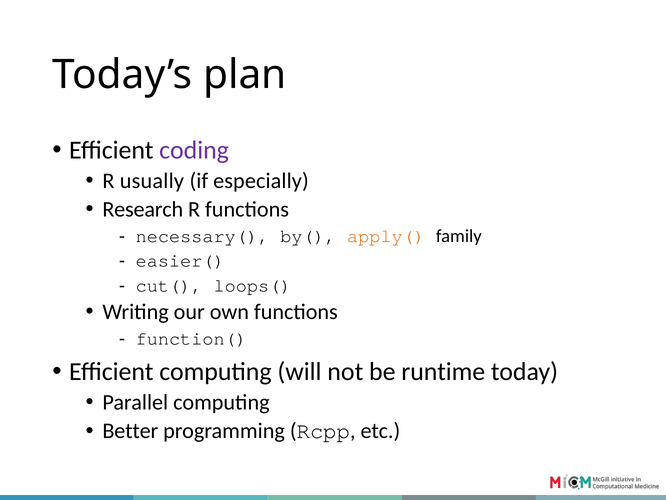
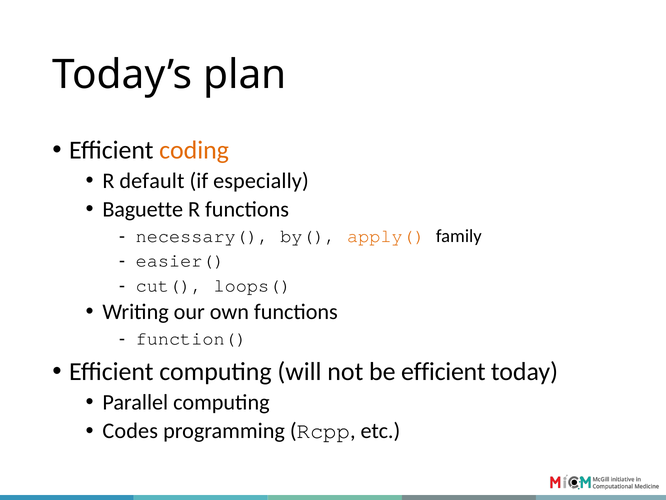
coding colour: purple -> orange (194, 150)
usually: usually -> default (152, 181)
Research: Research -> Baguette (143, 209)
be runtime: runtime -> efficient (443, 371)
Better: Better -> Codes (130, 431)
